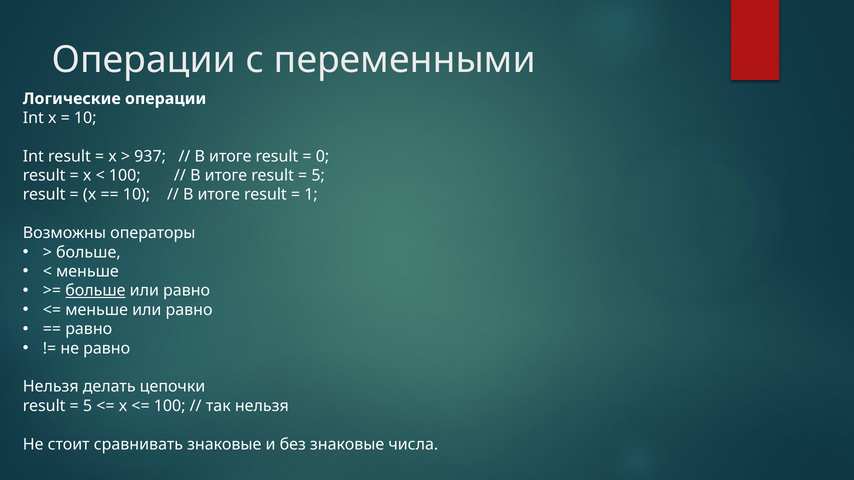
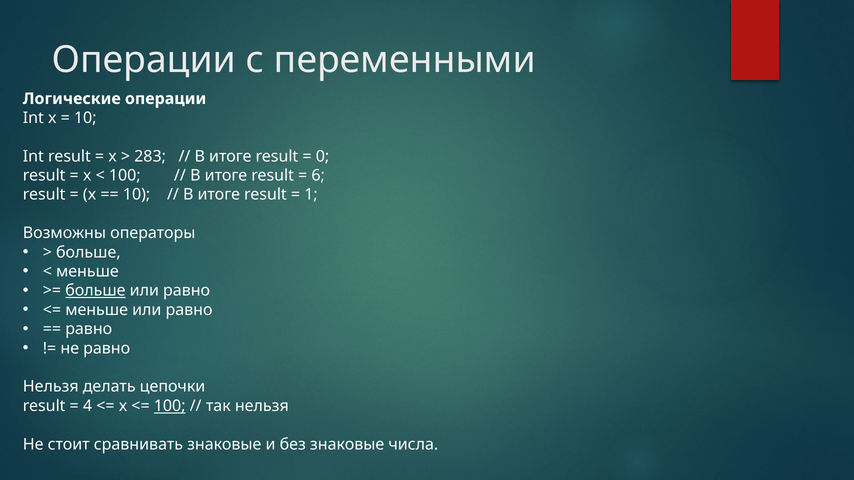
937: 937 -> 283 (150, 156)
5: 5 -> 6 (318, 176)
5: 5 -> 4 (88, 406)
100 underline: none -> present (170, 406)
